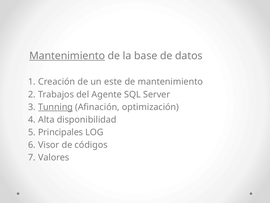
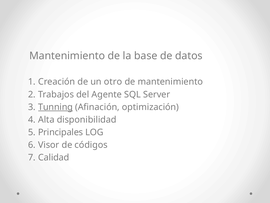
Mantenimiento underline: present -> none (67, 56)
este: este -> otro (113, 82)
Valores: Valores -> Calidad (54, 157)
